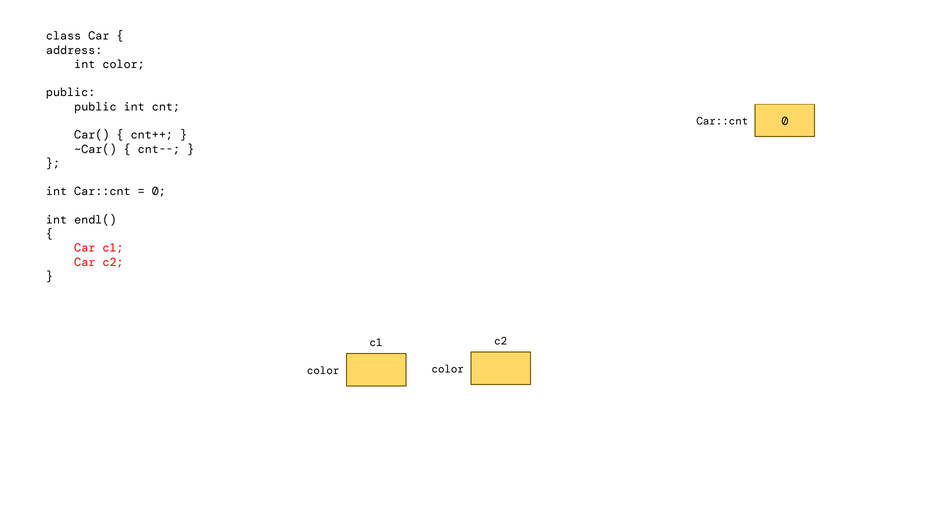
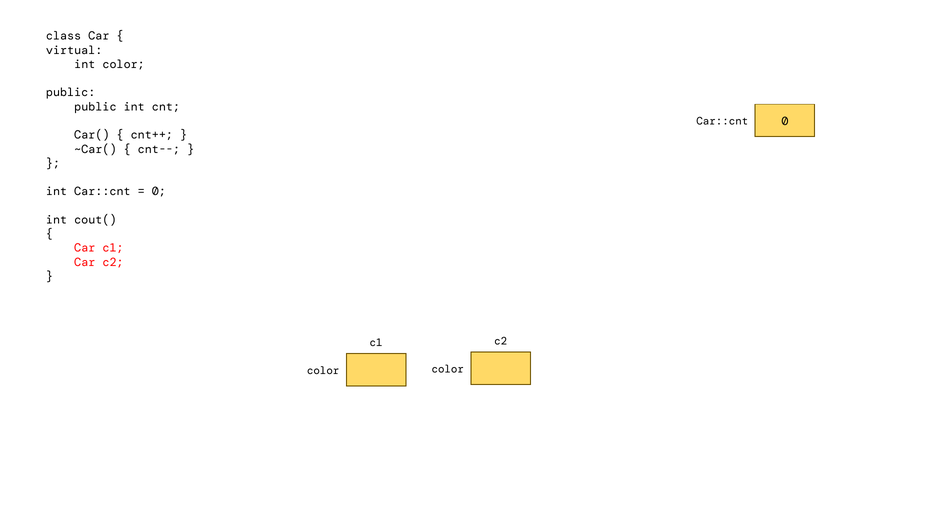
address: address -> virtual (74, 50)
endl(: endl( -> cout( (95, 220)
